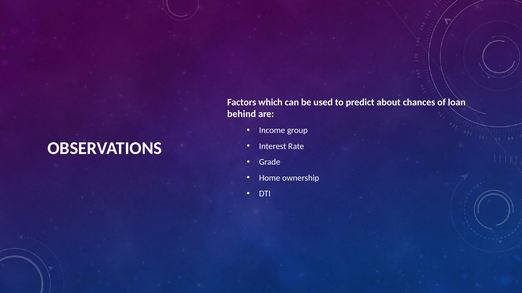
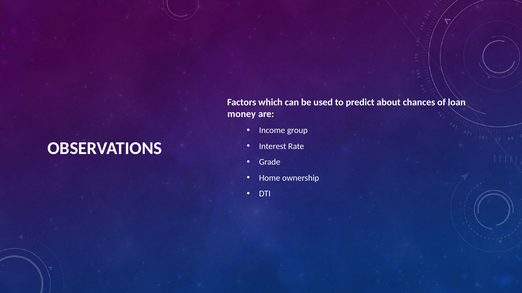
behind: behind -> money (242, 114)
